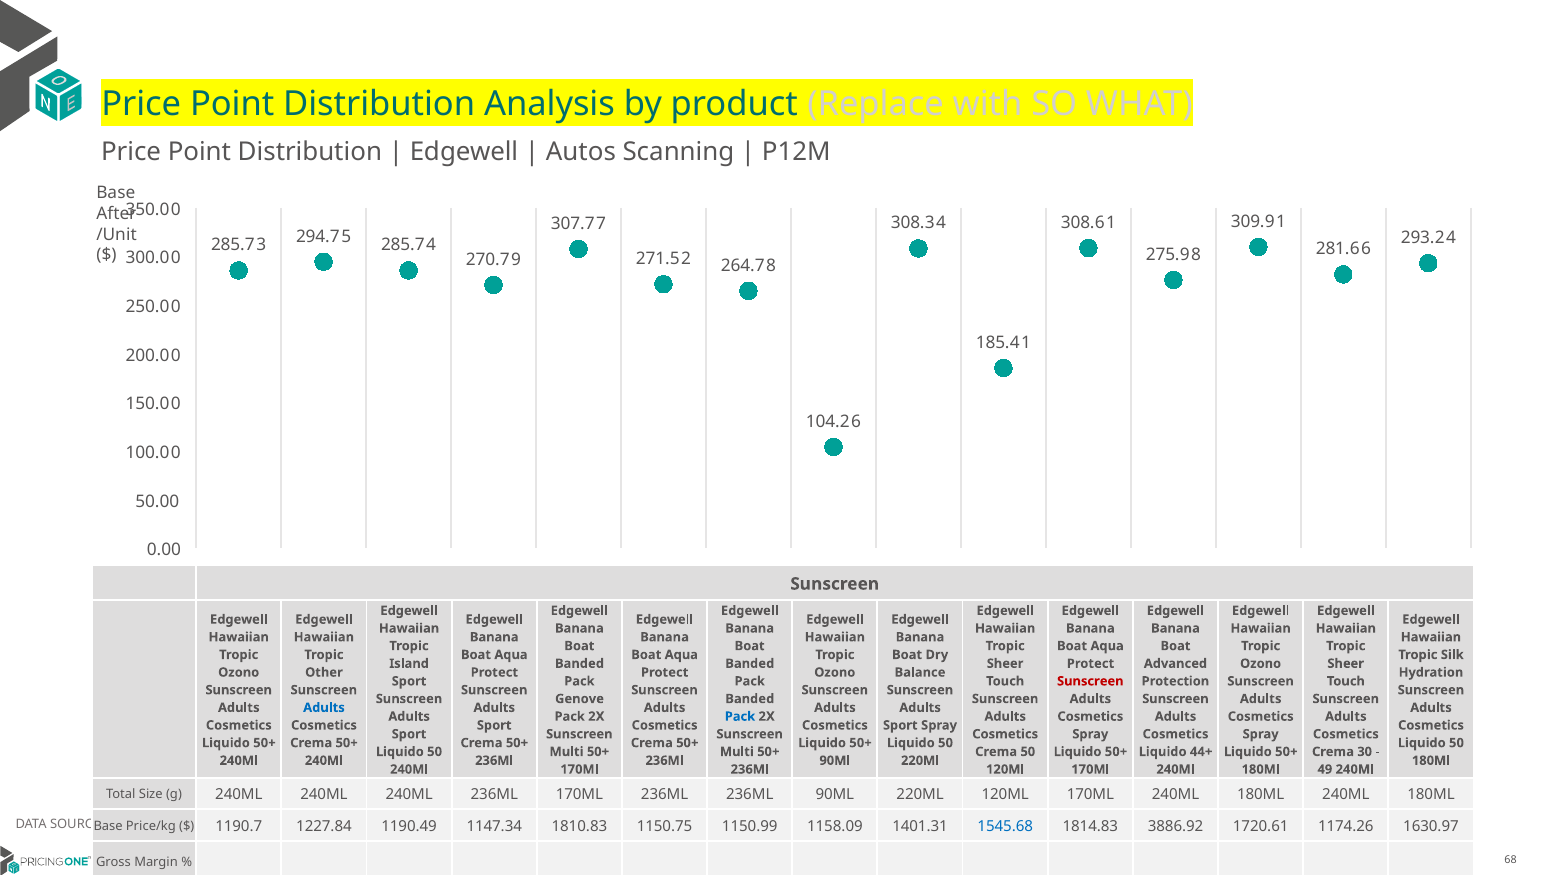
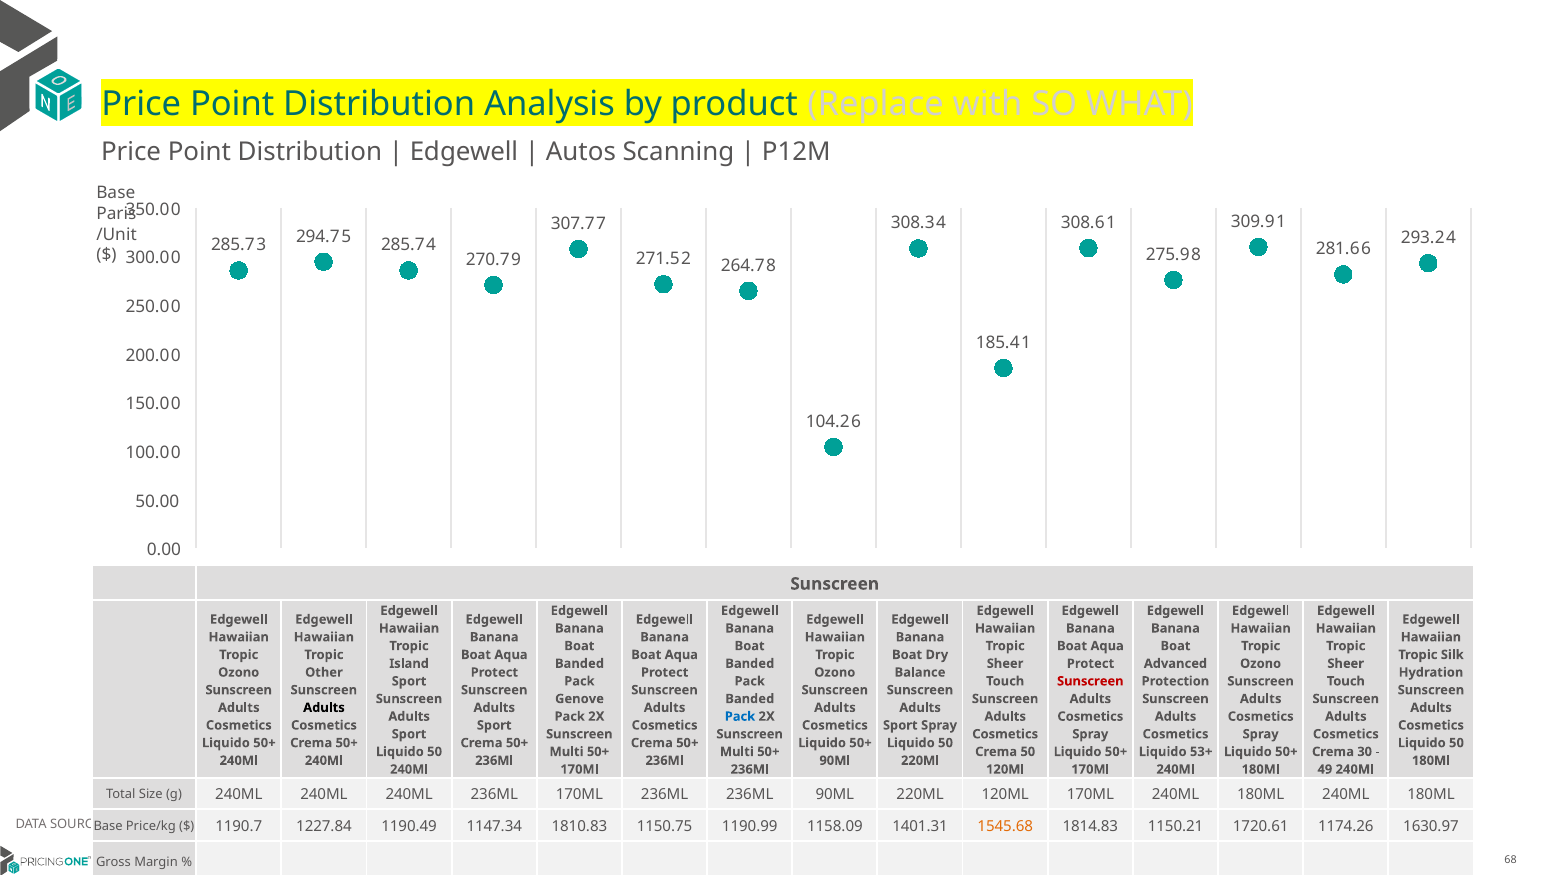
After: After -> Paris (116, 214)
Adults colour: blue -> black (324, 707)
44+: 44+ -> 53+ (1201, 751)
1150.99: 1150.99 -> 1190.99 (750, 826)
1545.68 colour: blue -> orange (1005, 826)
3886.92: 3886.92 -> 1150.21 (1176, 826)
